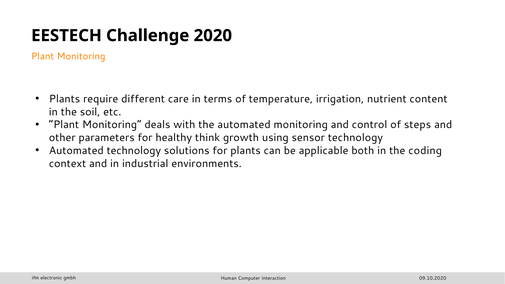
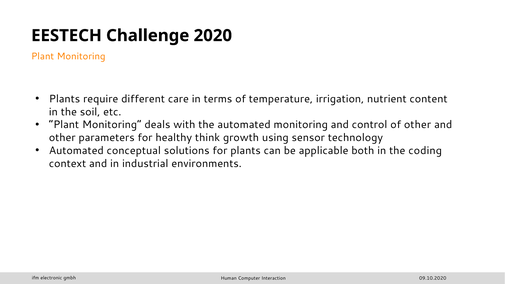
of steps: steps -> other (418, 125)
Automated technology: technology -> conceptual (134, 151)
